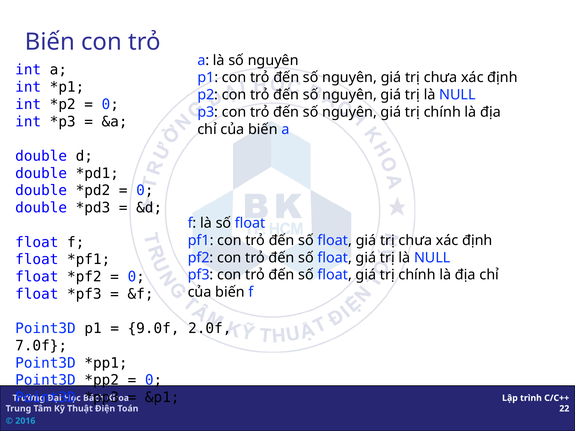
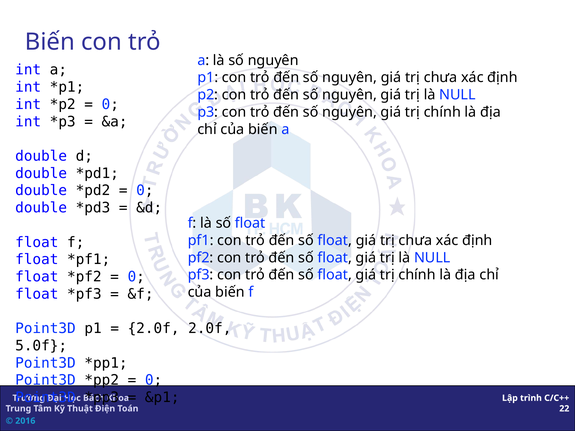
9.0f: 9.0f -> 2.0f (154, 329)
7.0f: 7.0f -> 5.0f (41, 346)
